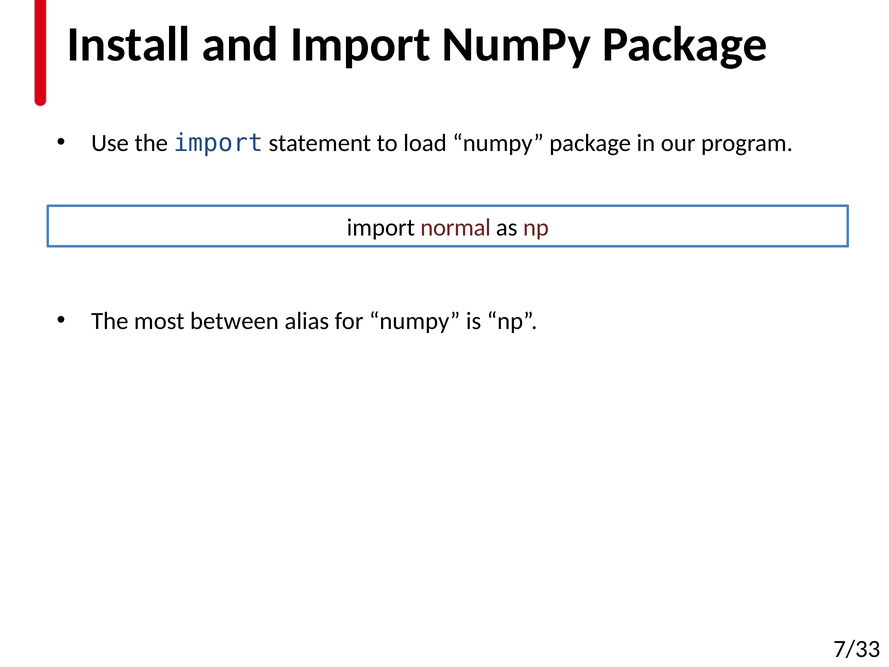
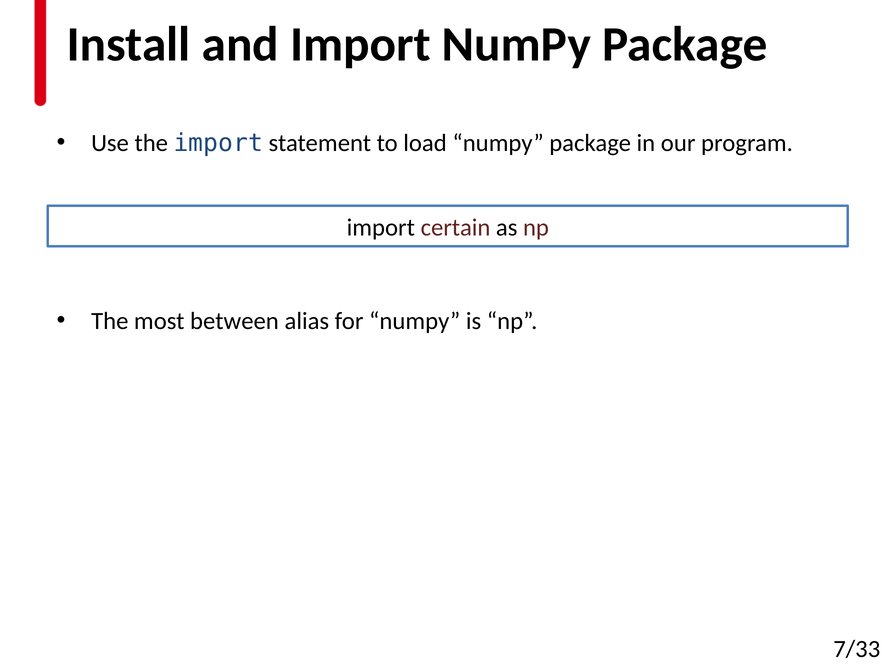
normal: normal -> certain (456, 228)
